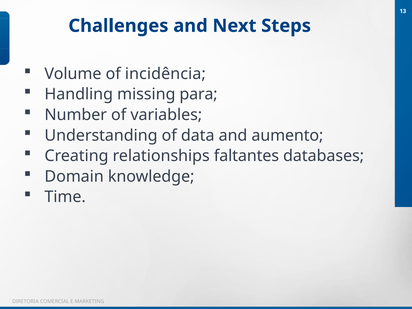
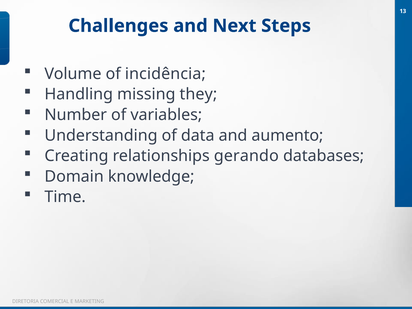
para: para -> they (198, 94)
faltantes: faltantes -> gerando (246, 156)
